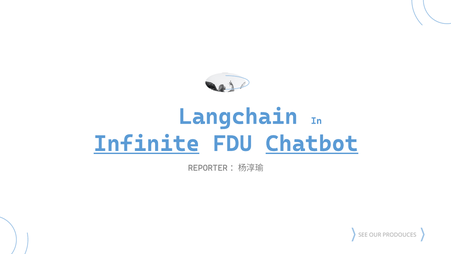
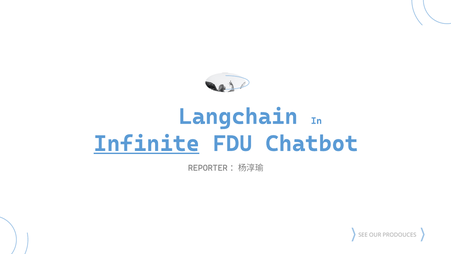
Chatbot underline: present -> none (312, 143)
